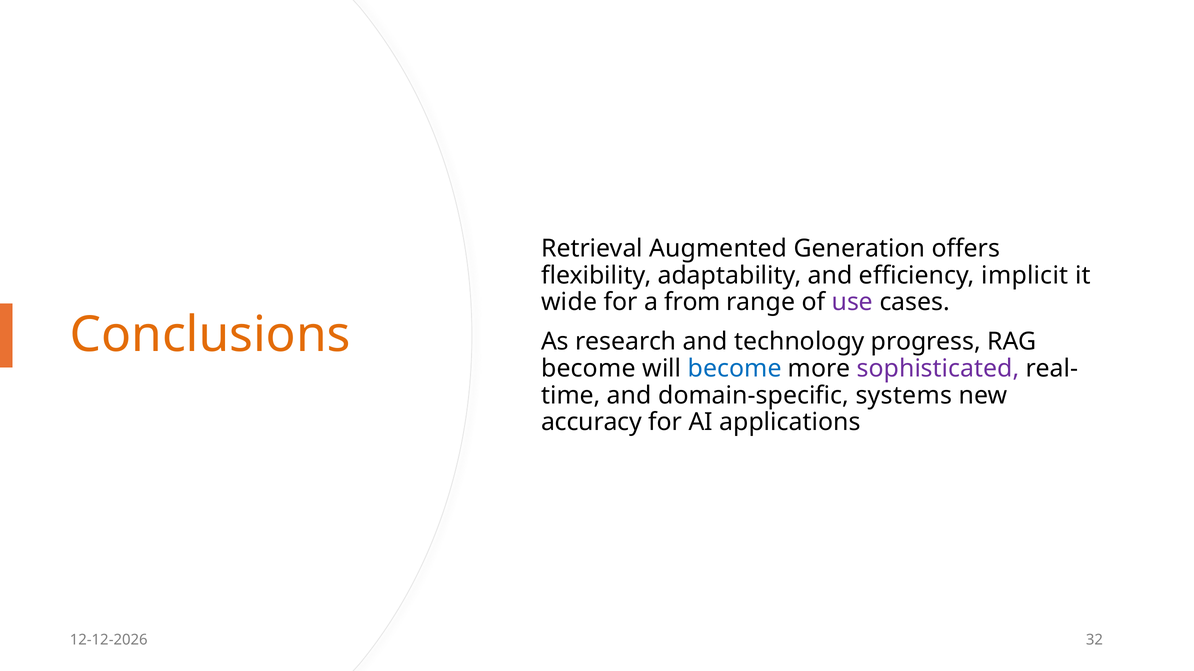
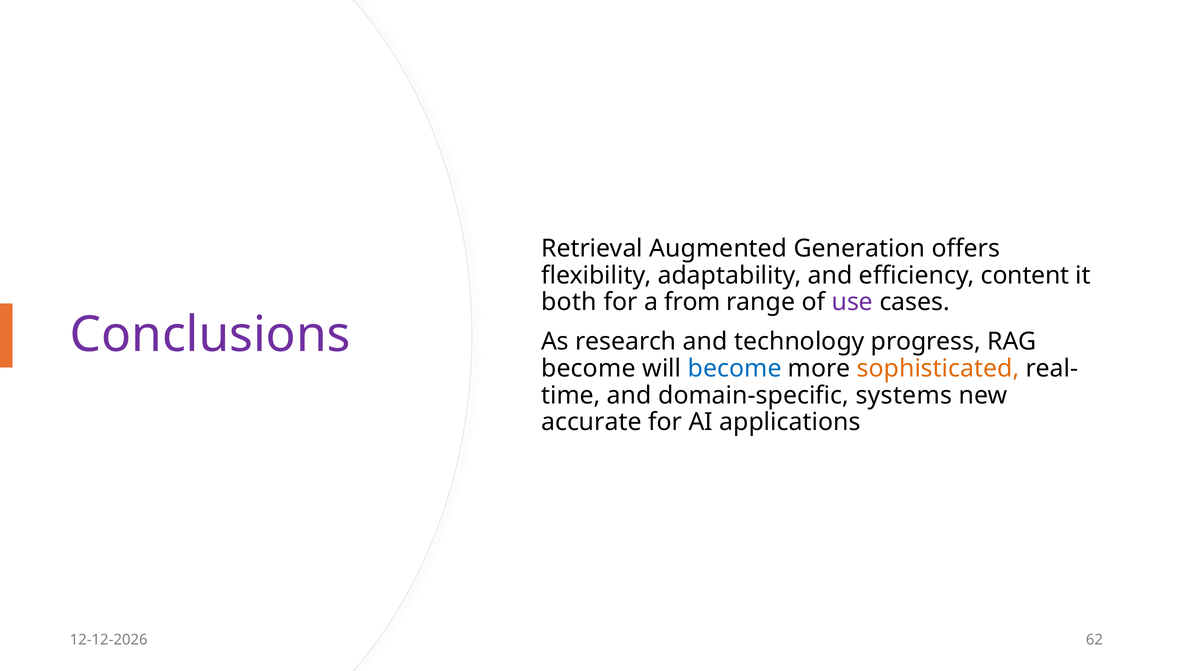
implicit: implicit -> content (1025, 276)
wide: wide -> both (569, 303)
Conclusions colour: orange -> purple (210, 335)
sophisticated colour: purple -> orange (938, 369)
accuracy: accuracy -> accurate (591, 423)
32: 32 -> 62 (1094, 640)
